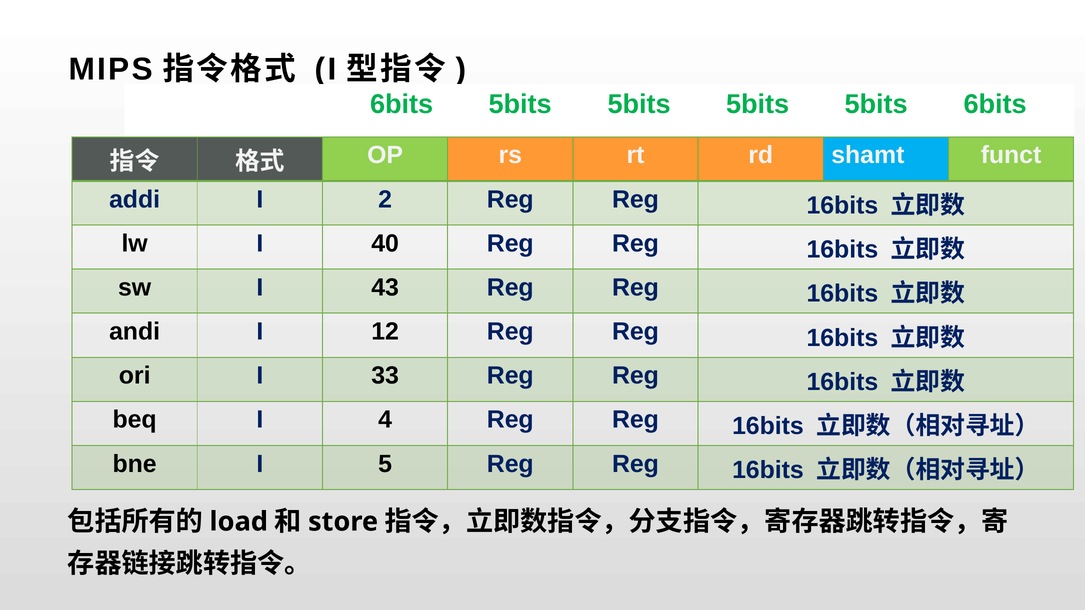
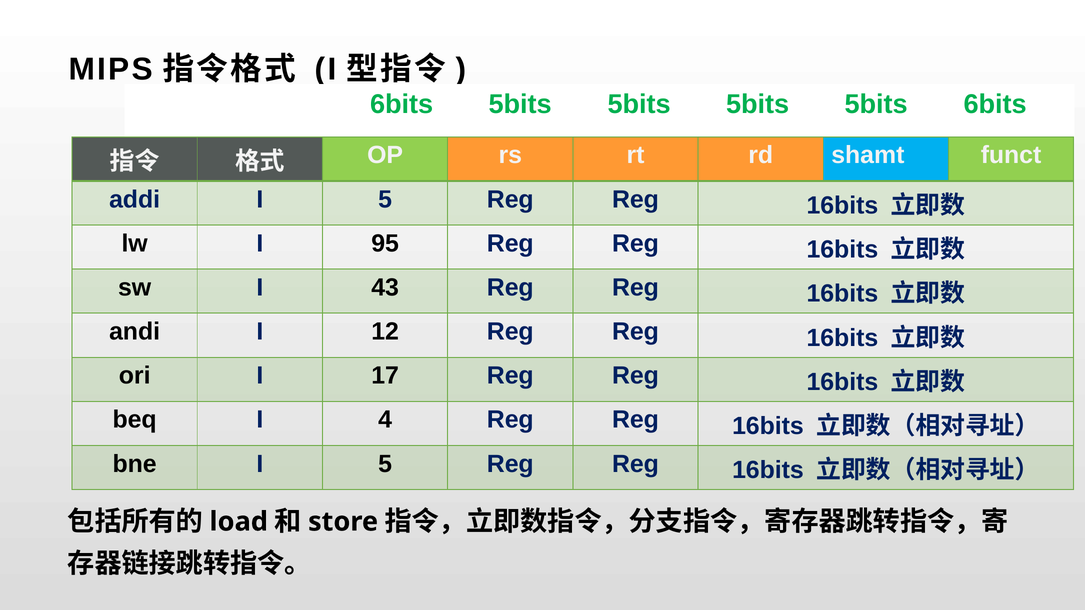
addi I 2: 2 -> 5 (385, 199)
40: 40 -> 95 (385, 244)
33: 33 -> 17 (385, 376)
